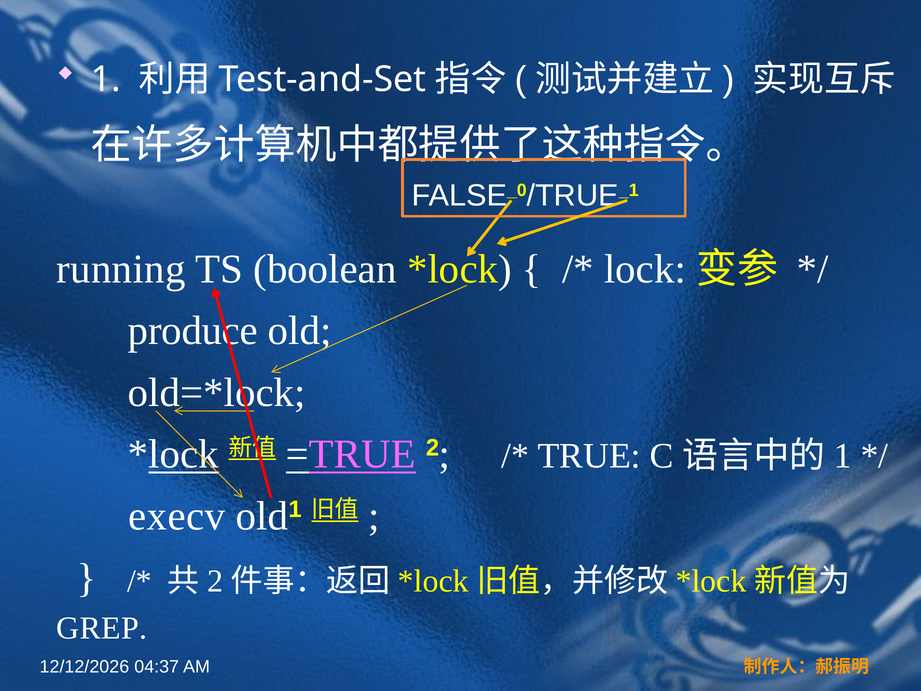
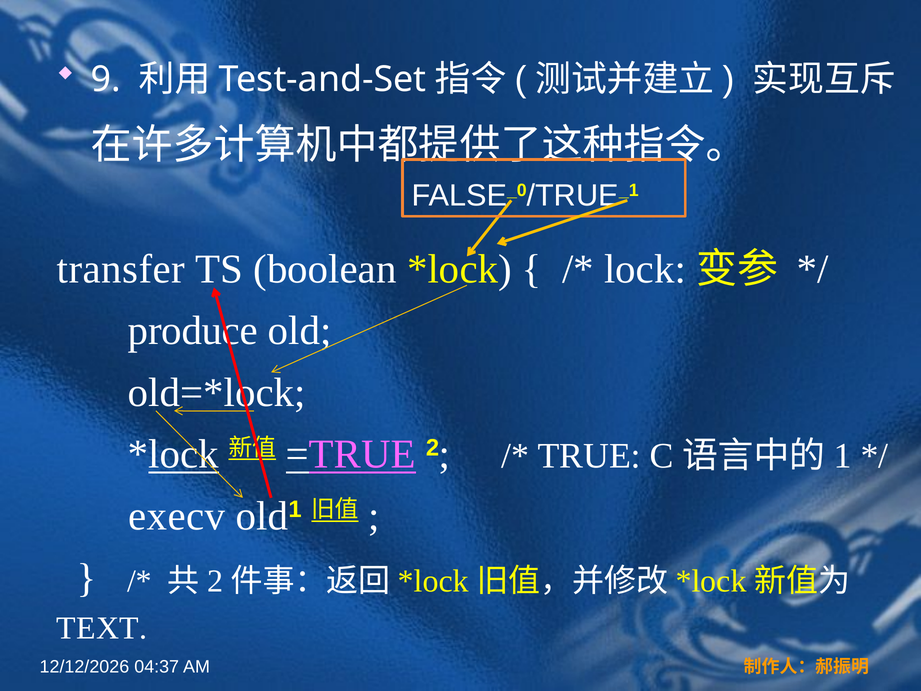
1: 1 -> 9 (106, 79)
running: running -> transfer (121, 269)
GREP: GREP -> TEXT (102, 628)
